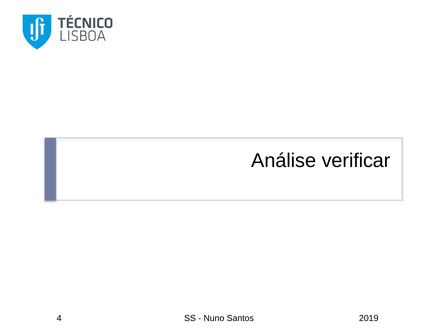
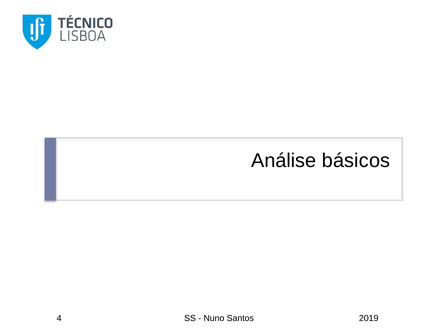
verificar: verificar -> básicos (356, 161)
